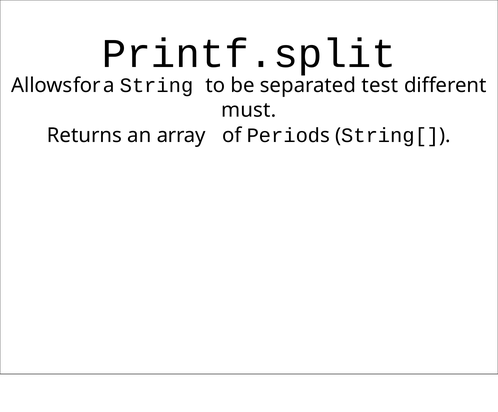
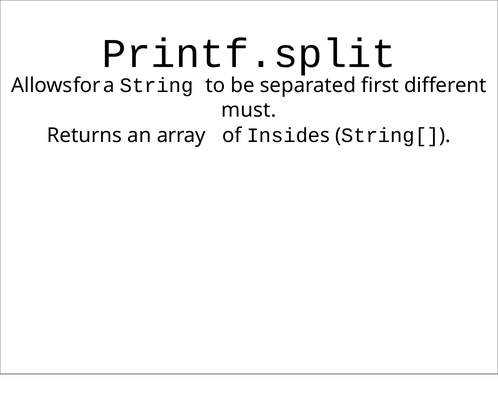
test: test -> first (380, 85)
Period: Period -> Inside (283, 135)
